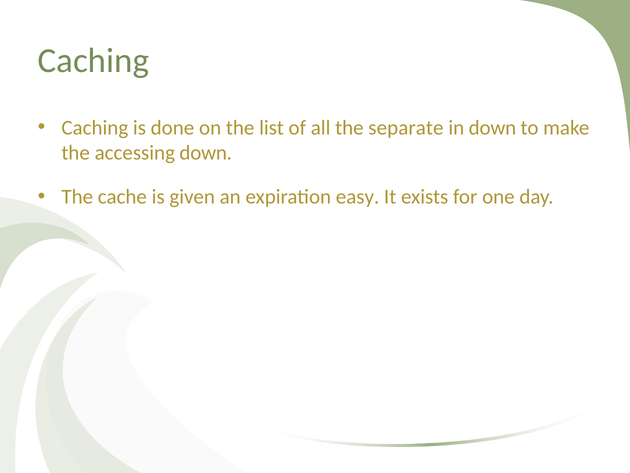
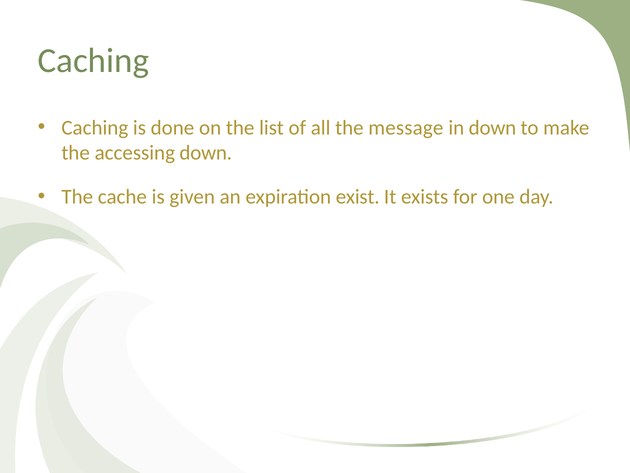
separate: separate -> message (406, 127)
easy: easy -> exist (358, 197)
